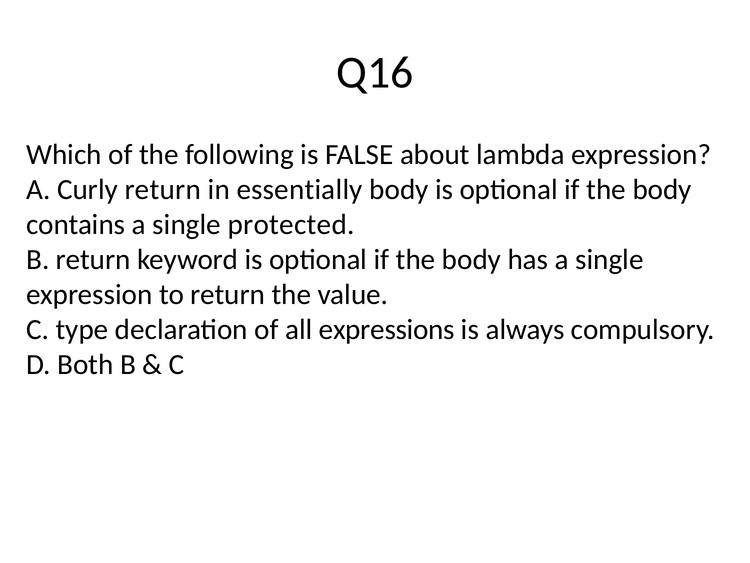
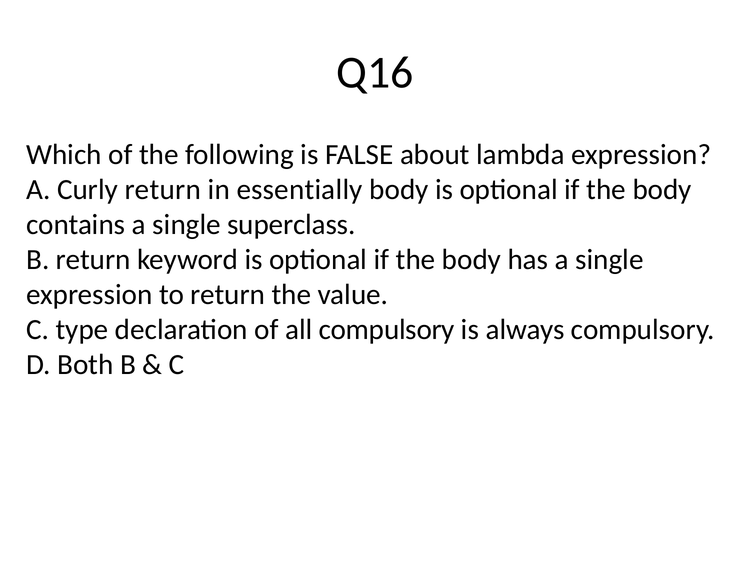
protected: protected -> superclass (291, 224)
all expressions: expressions -> compulsory (387, 329)
